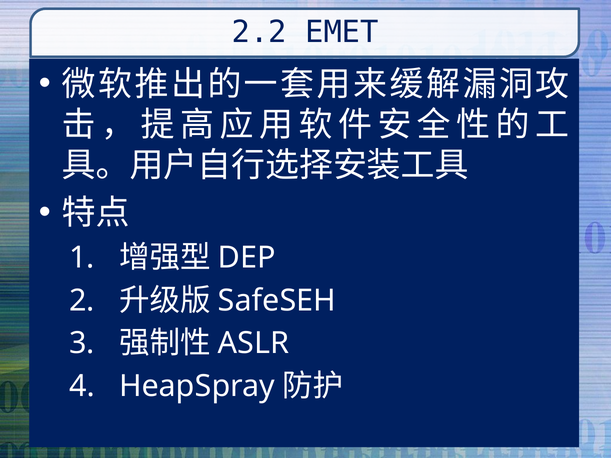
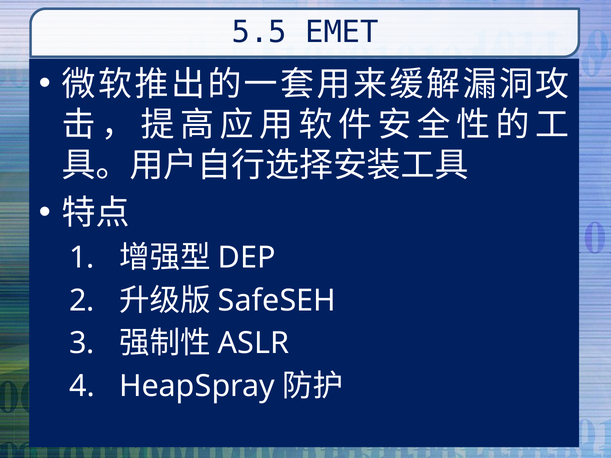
2.2: 2.2 -> 5.5 (259, 32)
